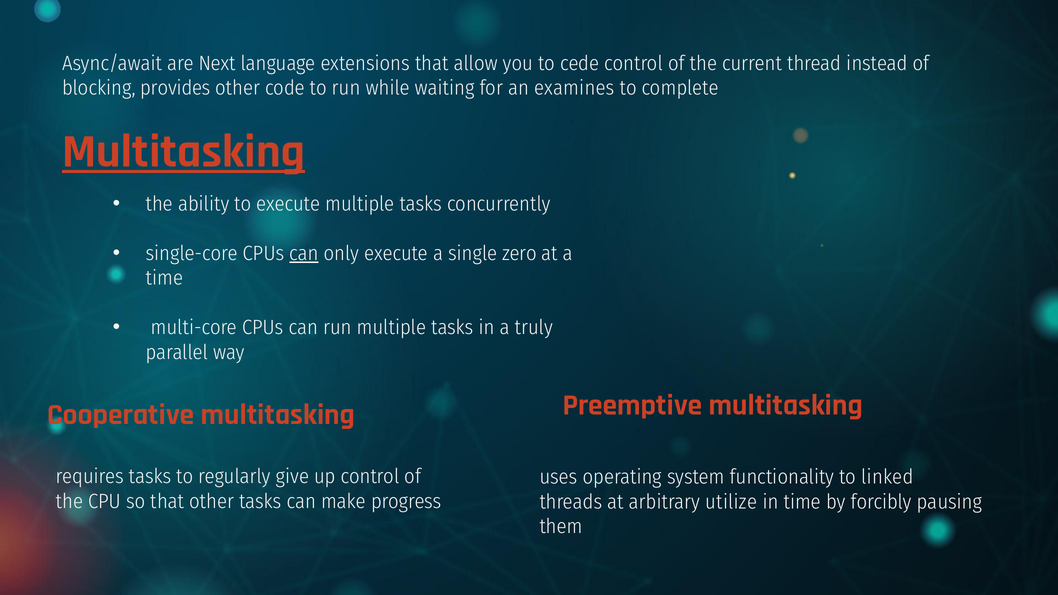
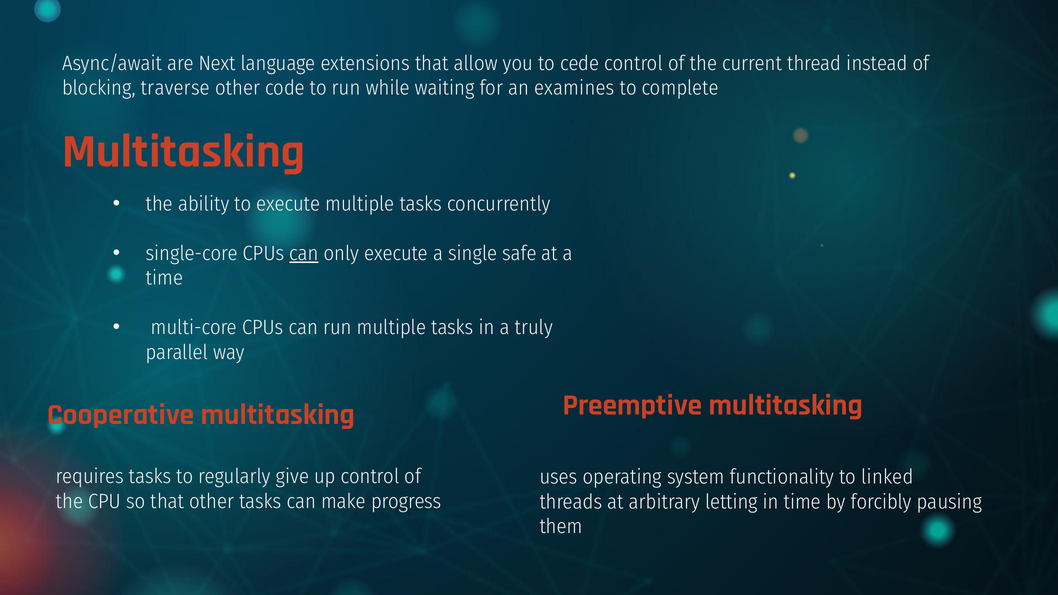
provides: provides -> traverse (175, 88)
Multitasking underline: present -> none (184, 151)
zero: zero -> safe (519, 254)
utilize: utilize -> letting (731, 502)
